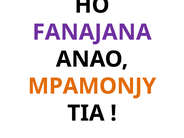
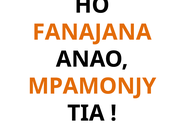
FANAJANA colour: purple -> orange (92, 32)
